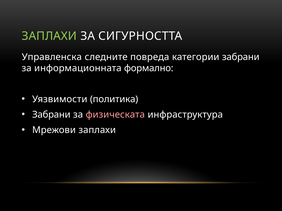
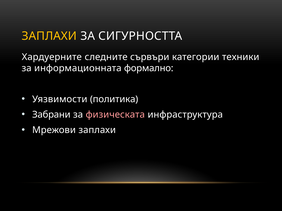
ЗАПЛАХИ colour: light green -> yellow (49, 36)
Управленска: Управленска -> Хардуерните (52, 57)
повреда: повреда -> сървъри (150, 57)
категории забрани: забрани -> техники (241, 57)
